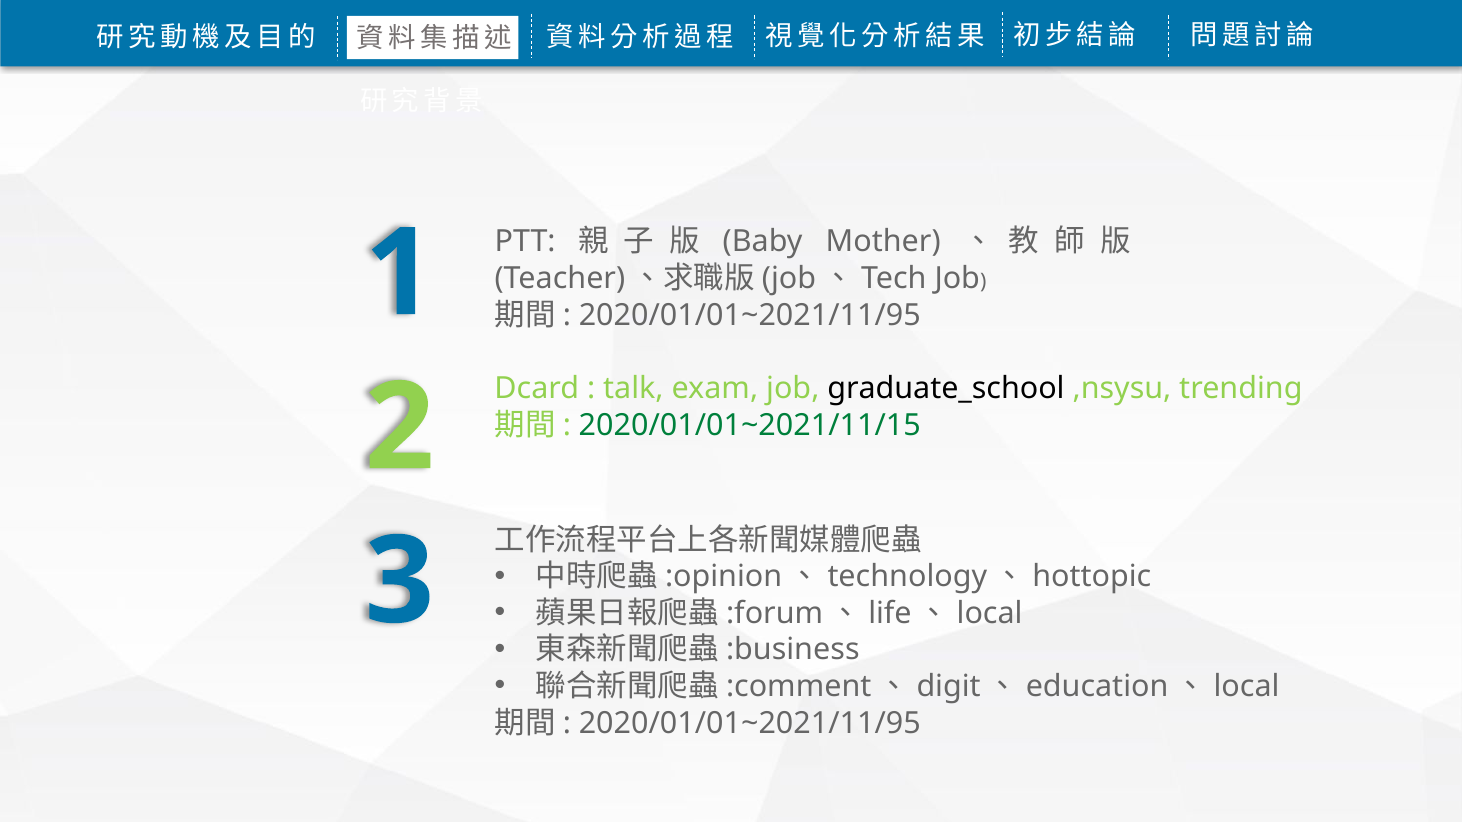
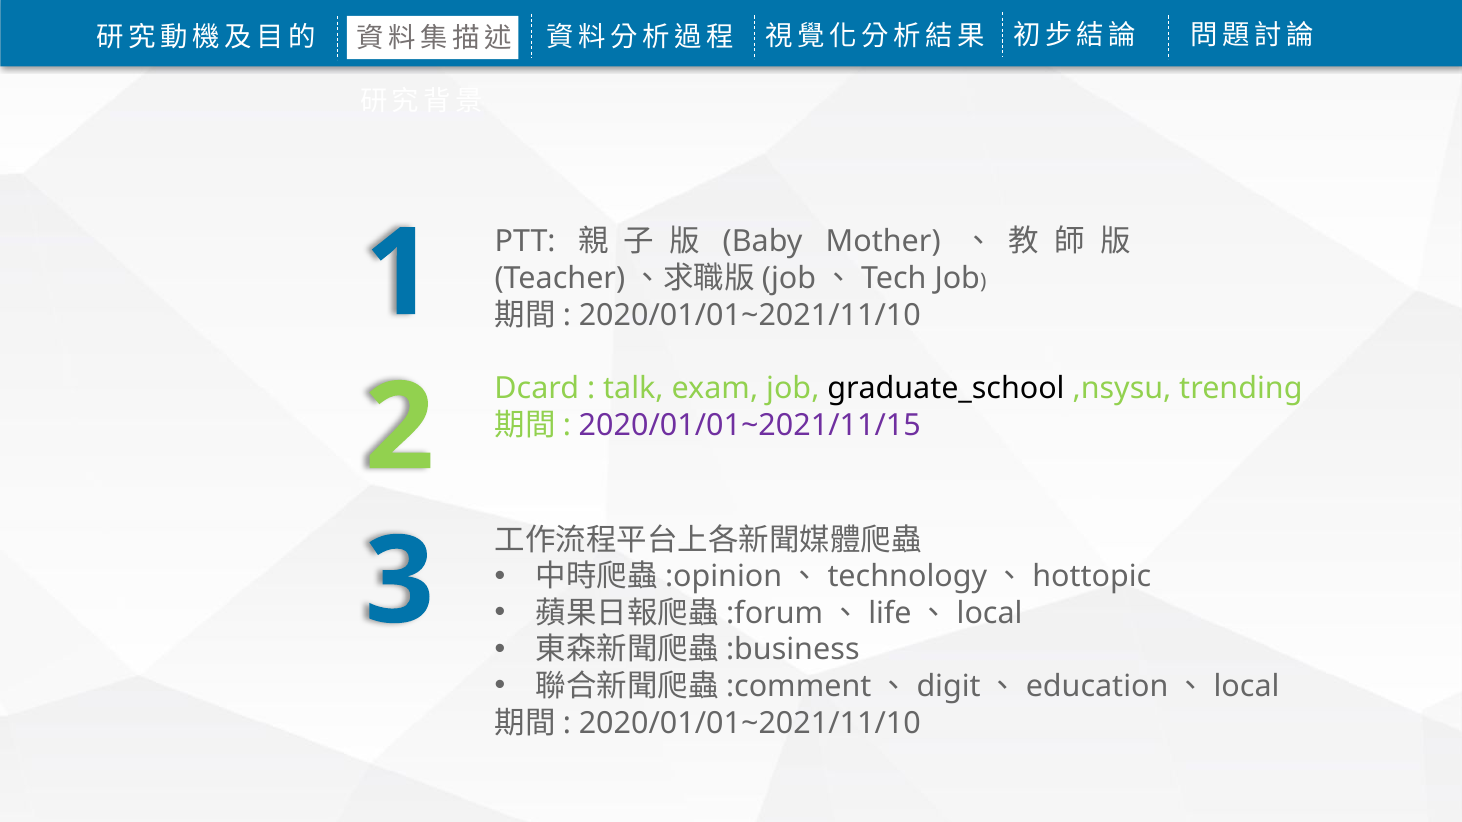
2020/01/01~2021/11/95: 2020/01/01~2021/11/95 -> 2020/01/01~2021/11/10 (750, 315)
2020/01/01~2021/11/15 colour: green -> purple (750, 425)
2020/01/01~2021/11/95: 2020/01/01~2021/11/95 -> 2020/01/01~2021/11/10 (750, 723)
